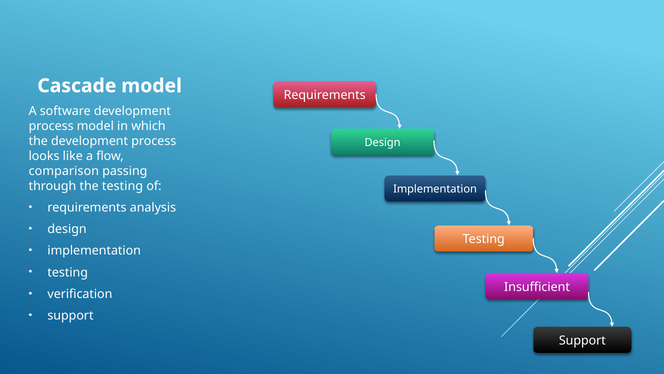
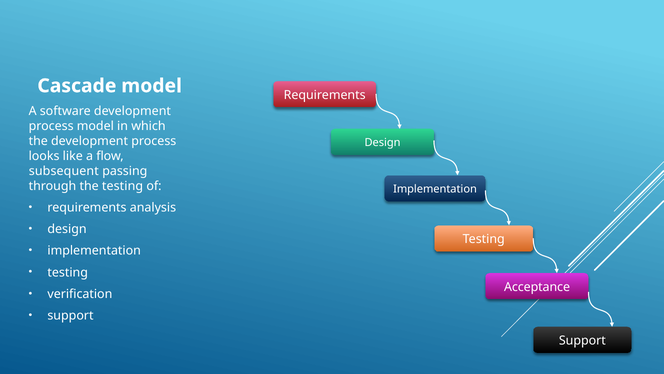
comparison: comparison -> subsequent (64, 171)
Insufficient: Insufficient -> Acceptance (537, 287)
